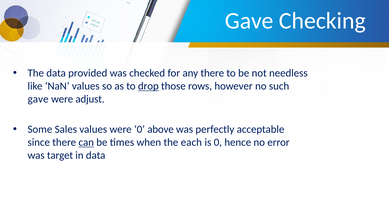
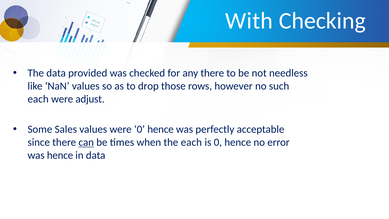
Gave: Gave -> With (249, 21)
drop underline: present -> none (148, 86)
gave: gave -> each (38, 99)
were 0 above: above -> hence (161, 129)
was target: target -> hence (60, 155)
